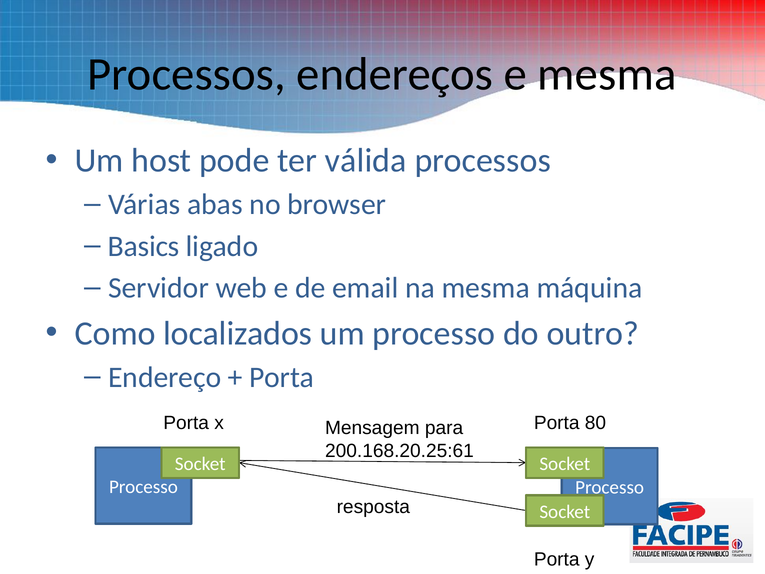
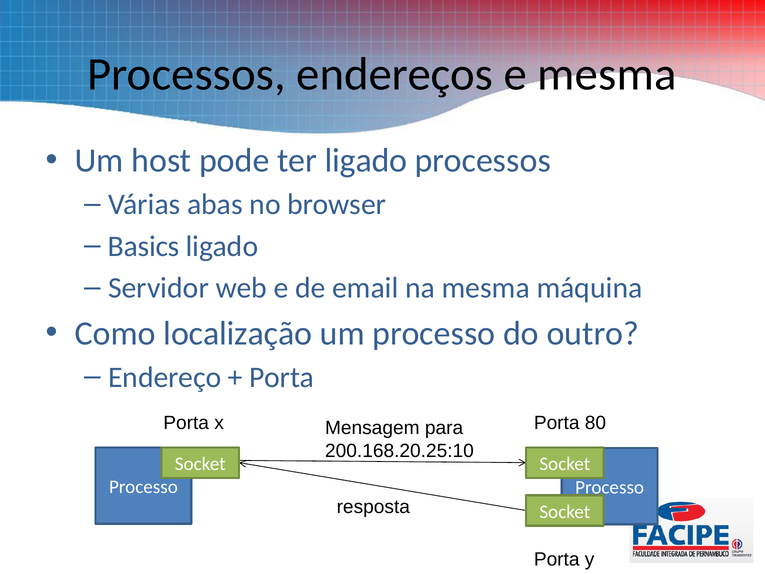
ter válida: válida -> ligado (366, 160)
localizados: localizados -> localização (238, 333)
200.168.20.25:61: 200.168.20.25:61 -> 200.168.20.25:10 (399, 451)
